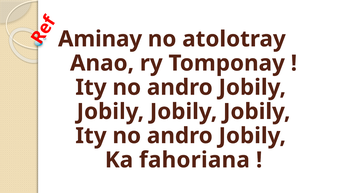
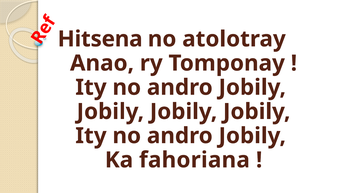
Aminay: Aminay -> Hitsena (100, 39)
